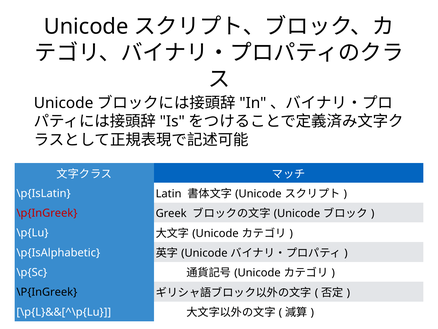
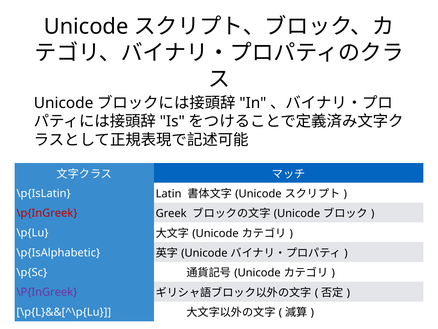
\P{InGreek colour: black -> purple (47, 292)
